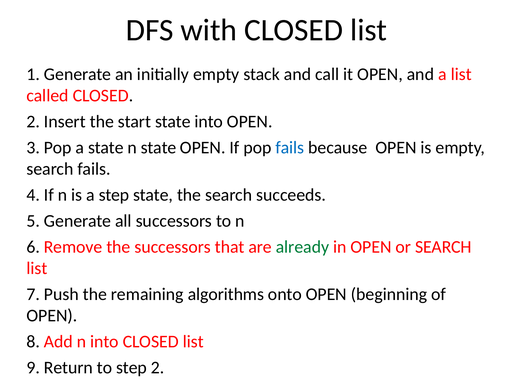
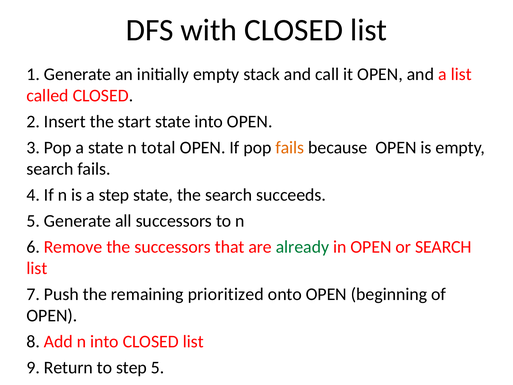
n state: state -> total (158, 148)
fails colour: blue -> orange (290, 148)
algorithms: algorithms -> prioritized (226, 294)
step 2: 2 -> 5 (158, 367)
